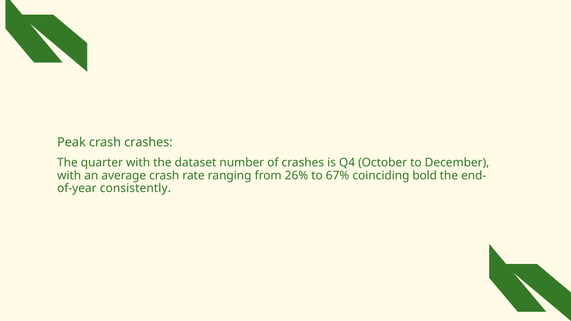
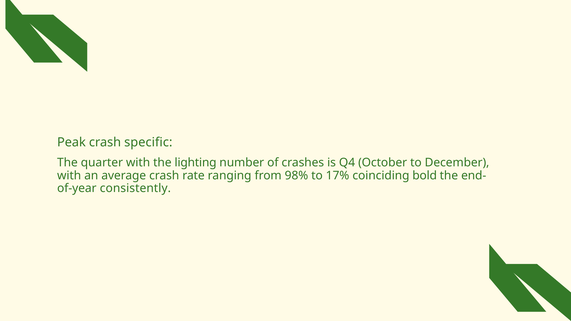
crash crashes: crashes -> specific (148, 142)
dataset: dataset -> lighting (196, 163)
26%: 26% -> 98% (296, 176)
67%: 67% -> 17% (338, 176)
